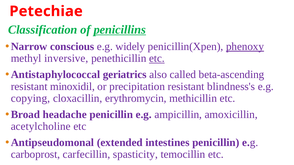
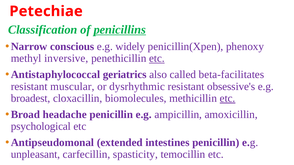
phenoxy underline: present -> none (245, 47)
beta-ascending: beta-ascending -> beta-facilitates (231, 75)
minoxidil: minoxidil -> muscular (72, 87)
precipitation: precipitation -> dysrhythmic (137, 87)
blindness's: blindness's -> obsessive's (231, 87)
copying: copying -> broadest (31, 98)
erythromycin: erythromycin -> biomolecules (136, 98)
etc underline: none -> present (228, 98)
acetylcholine: acetylcholine -> psychological (41, 127)
carboprost: carboprost -> unpleasant (35, 155)
